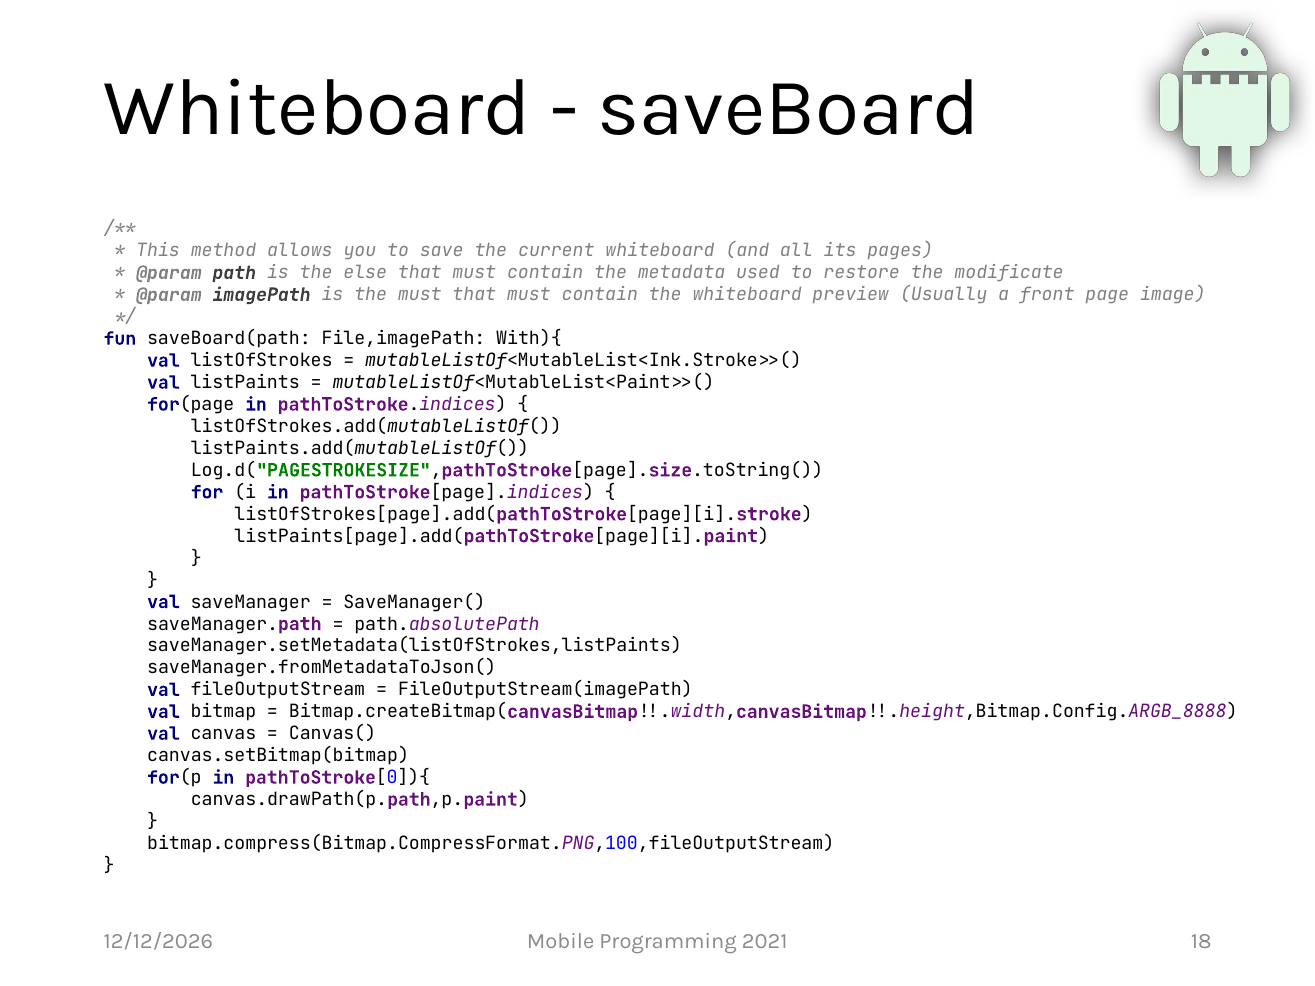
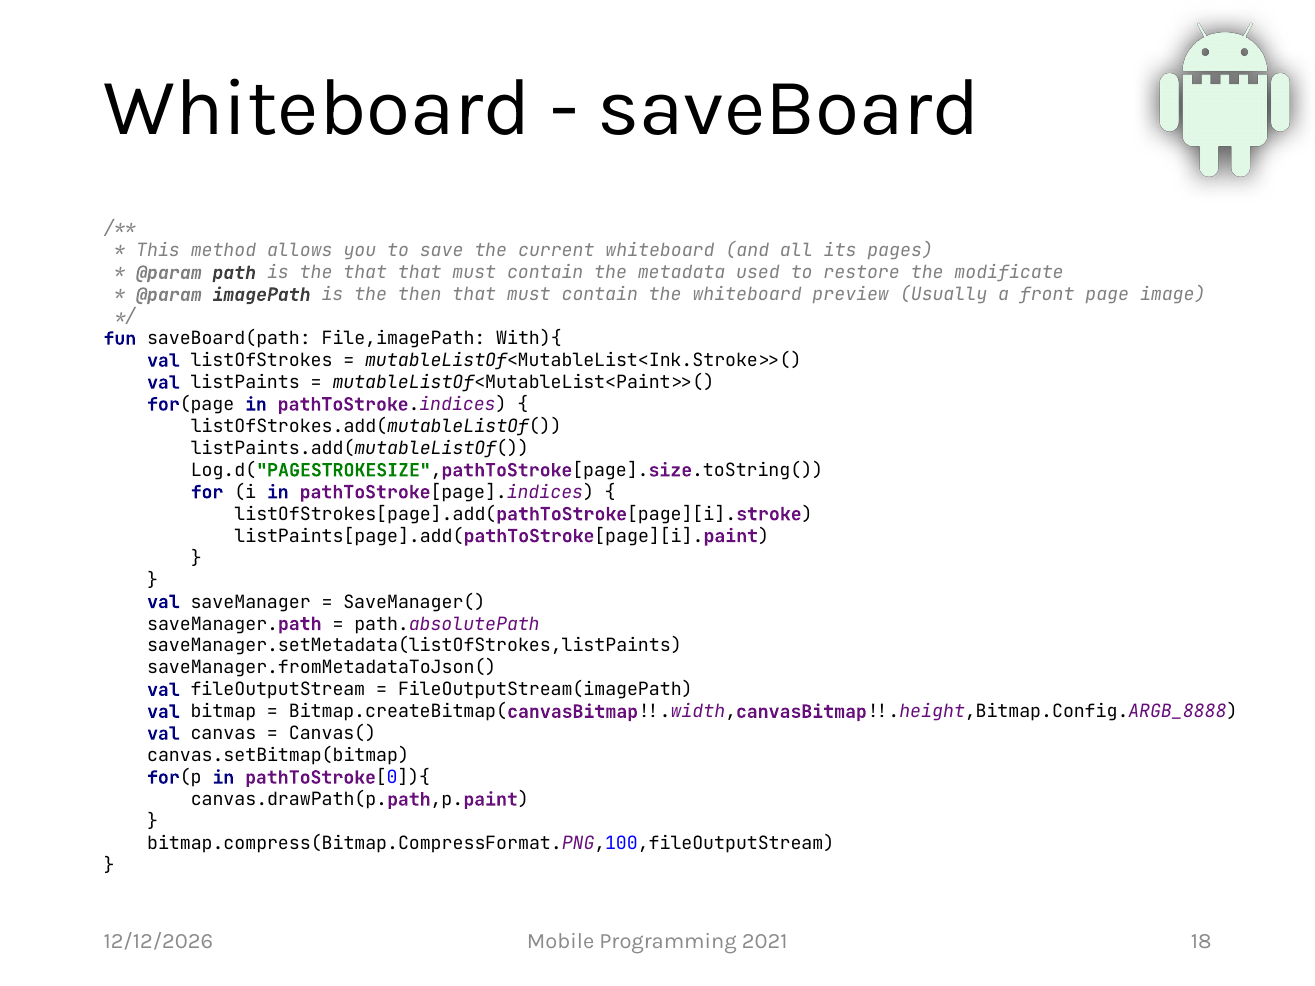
the else: else -> that (365, 273)
the must: must -> then (420, 295)
